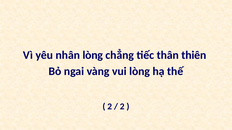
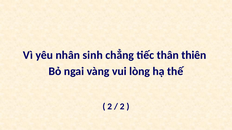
nhân lòng: lòng -> sinh (93, 55)
